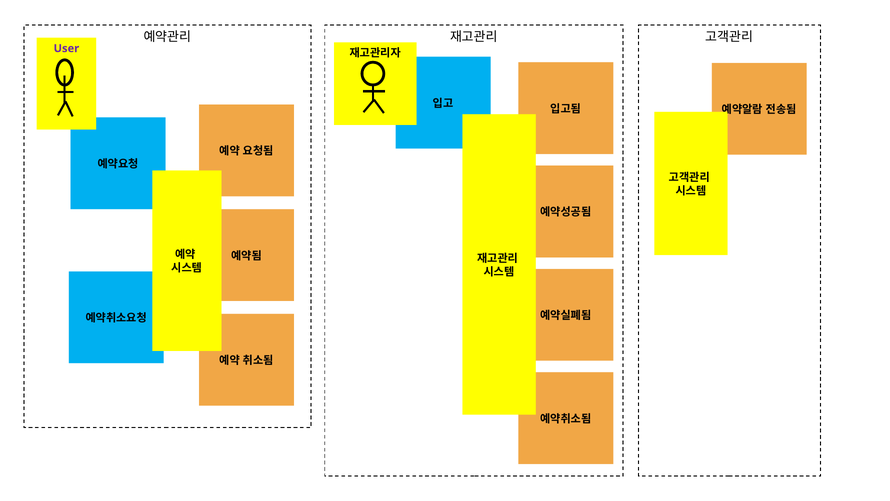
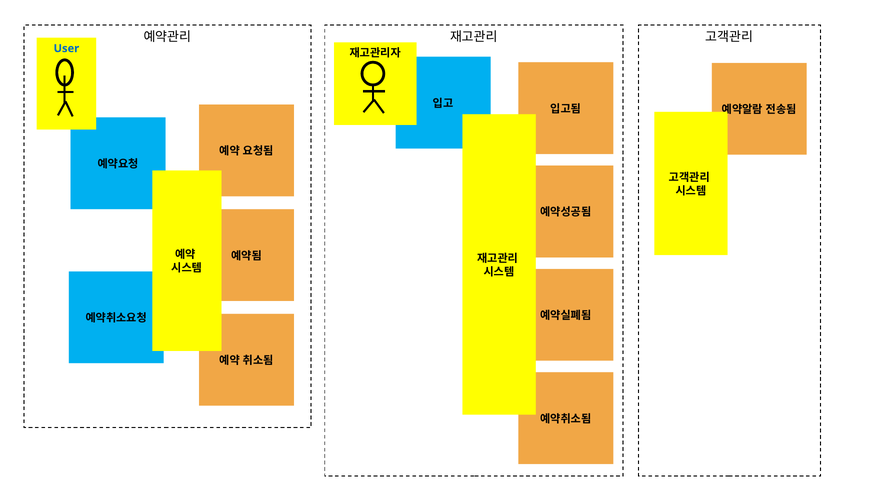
User colour: purple -> blue (66, 48)
